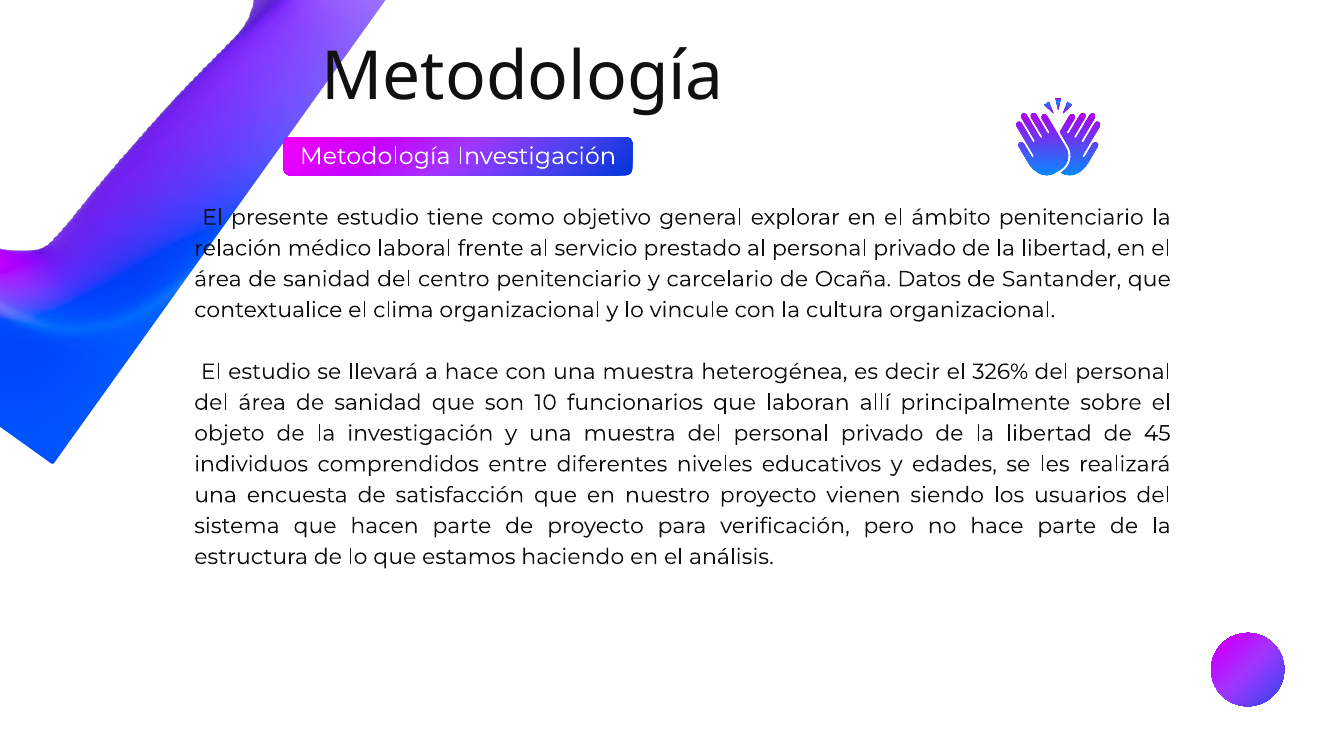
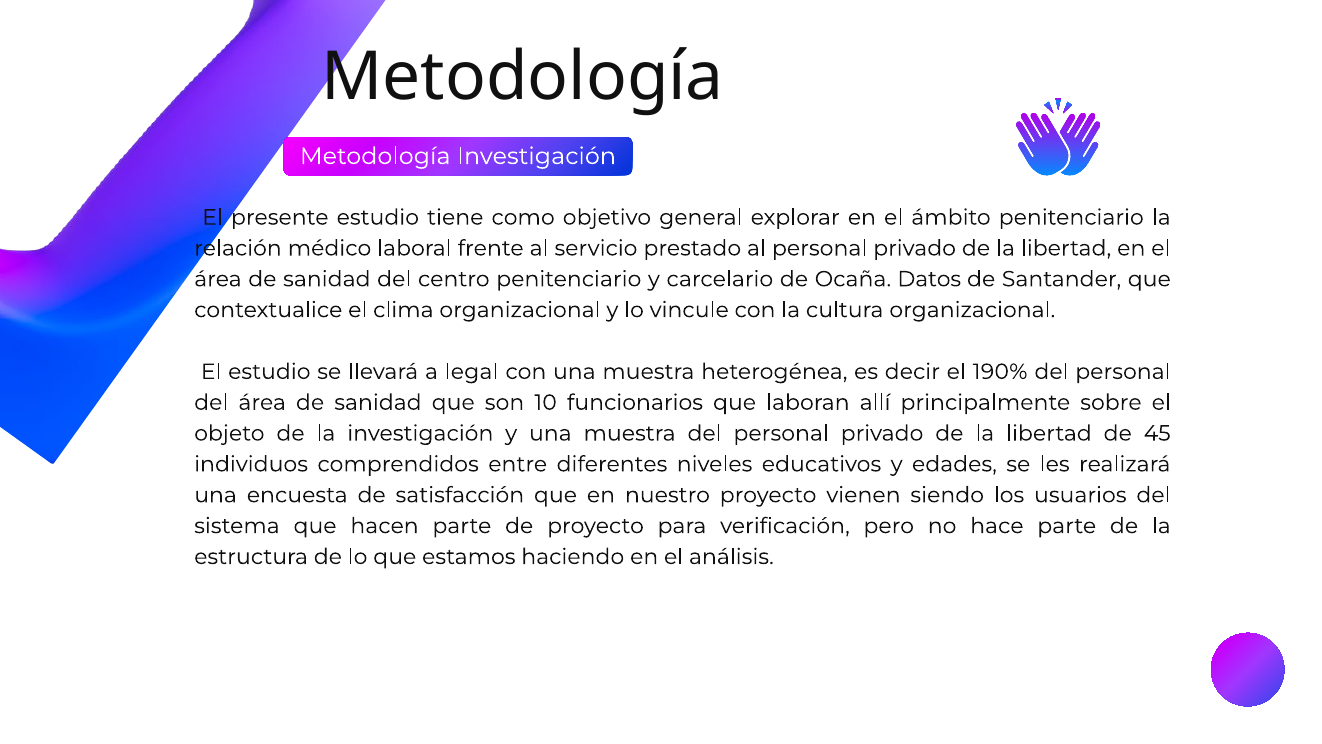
a hace: hace -> legal (472, 371)
326%: 326% -> 190% (1000, 371)
